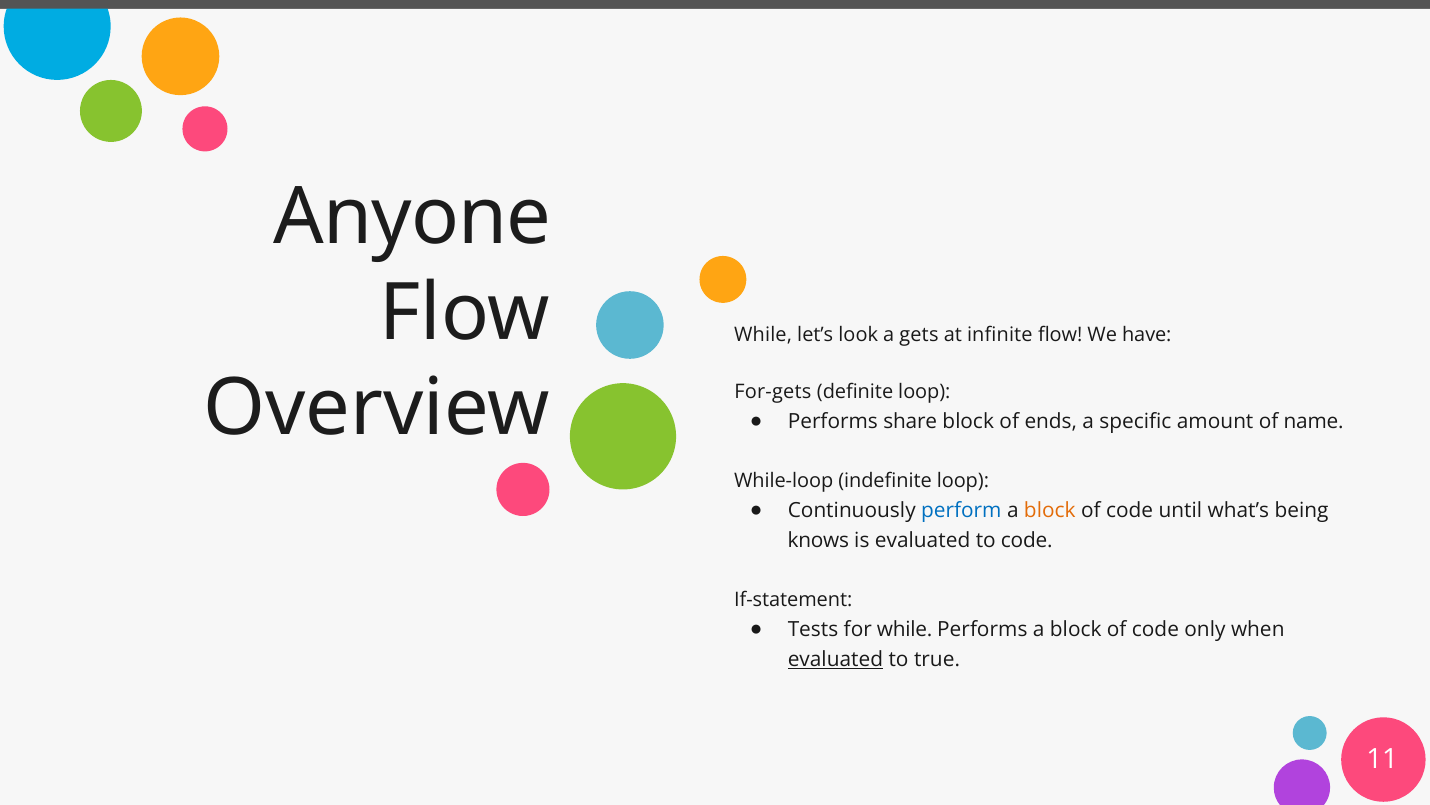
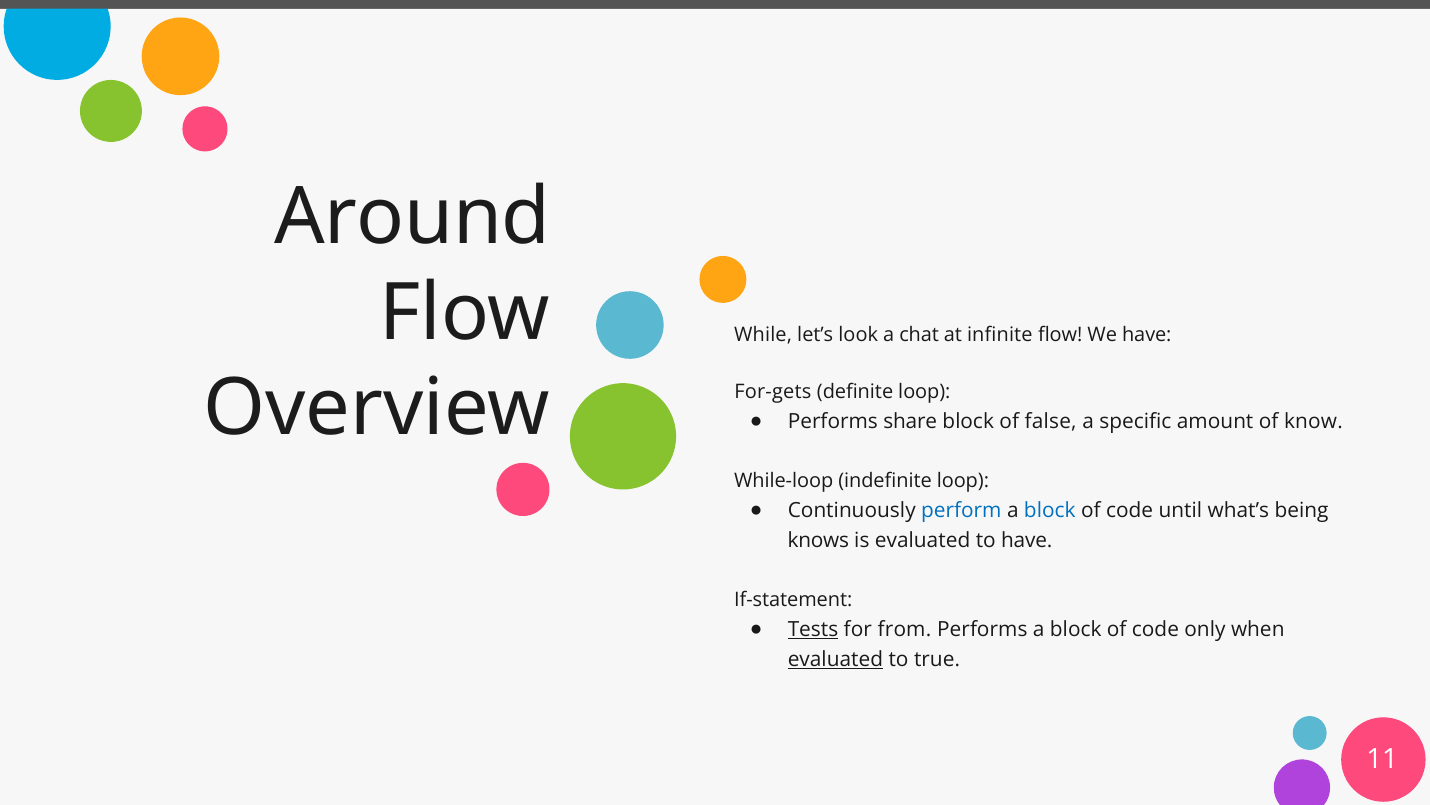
Anyone: Anyone -> Around (412, 217)
gets: gets -> chat (919, 335)
ends: ends -> false (1051, 421)
name: name -> know (1313, 421)
block colour: orange -> blue (1050, 510)
to code: code -> have (1027, 540)
Tests underline: none -> present (813, 629)
for while: while -> from (904, 629)
